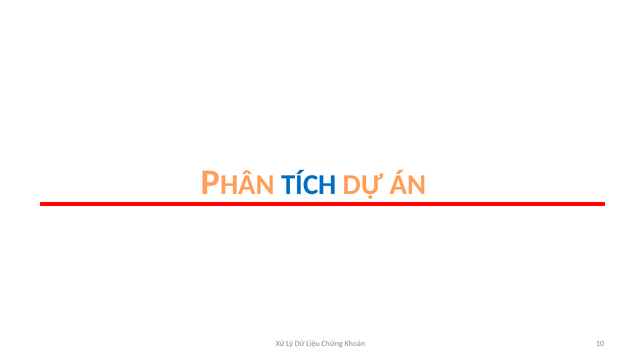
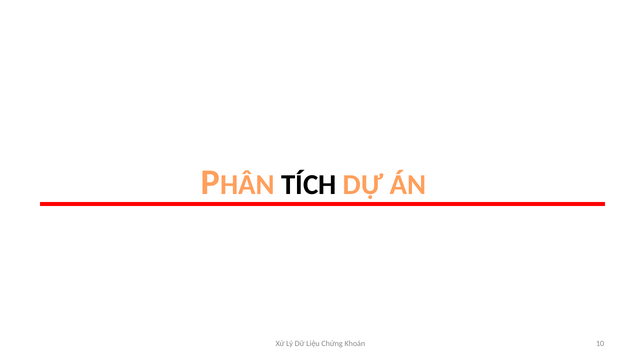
TÍCH colour: blue -> black (309, 185)
